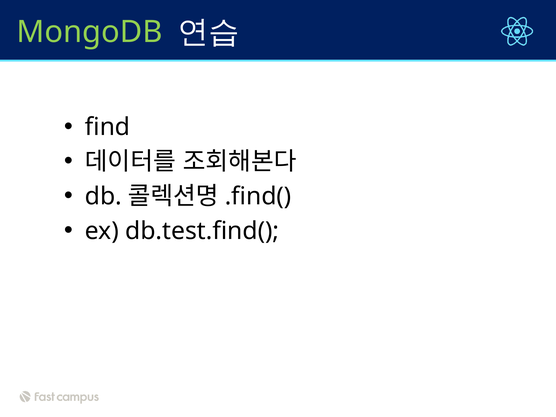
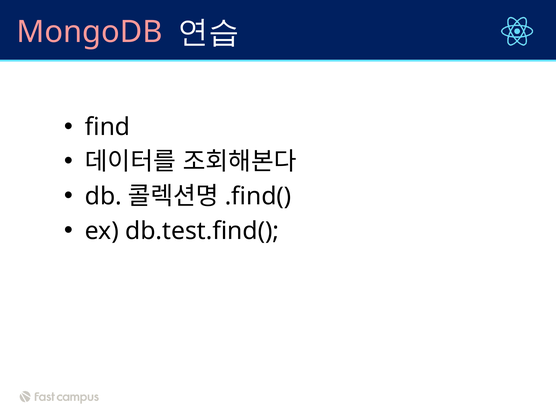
MongoDB colour: light green -> pink (89, 32)
